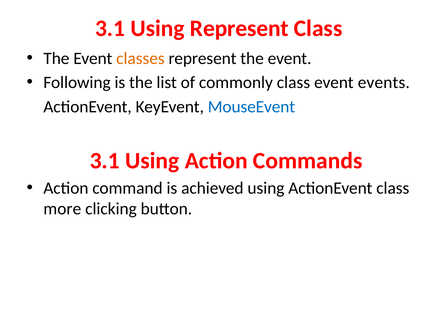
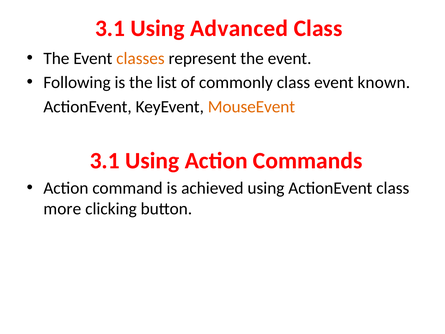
Using Represent: Represent -> Advanced (239, 28)
events: events -> known (384, 82)
MouseEvent colour: blue -> orange (251, 107)
